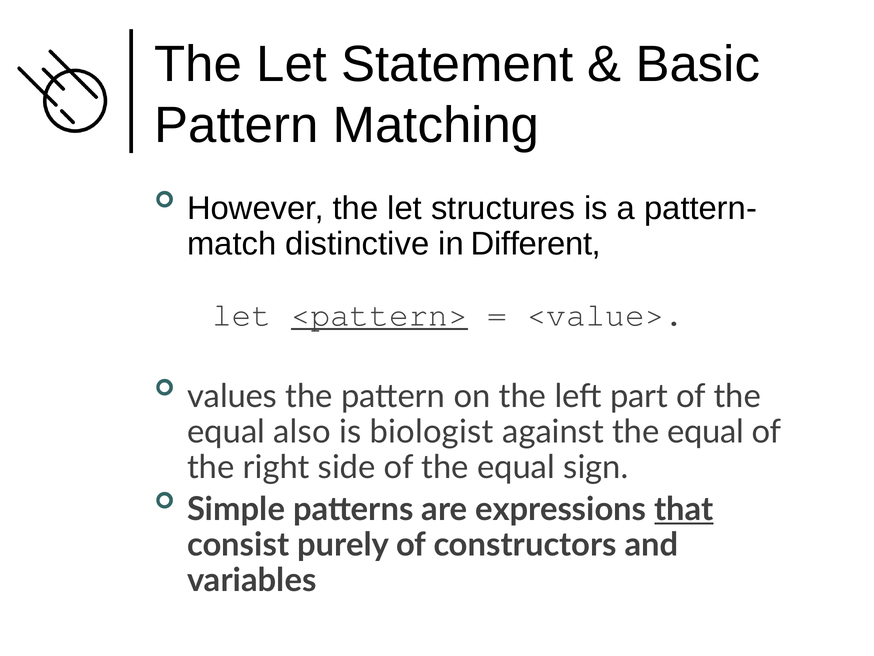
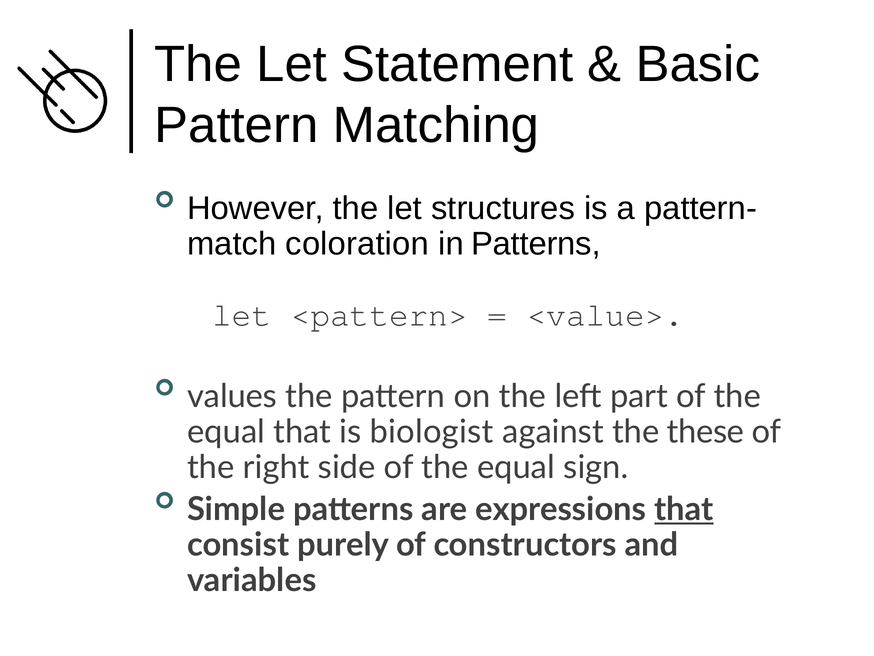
distinctive: distinctive -> coloration (357, 244)
in Different: Different -> Patterns (536, 244)
<pattern> underline: present -> none (379, 315)
equal also: also -> that (302, 432)
against the equal: equal -> these (705, 432)
